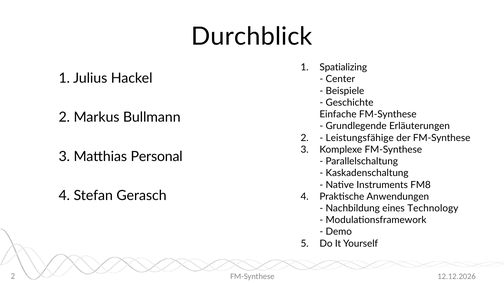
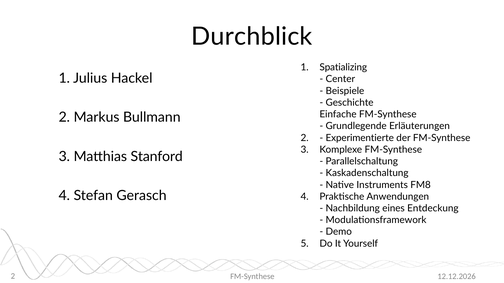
Leistungsfähige: Leistungsfähige -> Experimentierte (360, 138)
Personal: Personal -> Stanford (157, 157)
Technology: Technology -> Entdeckung (433, 209)
